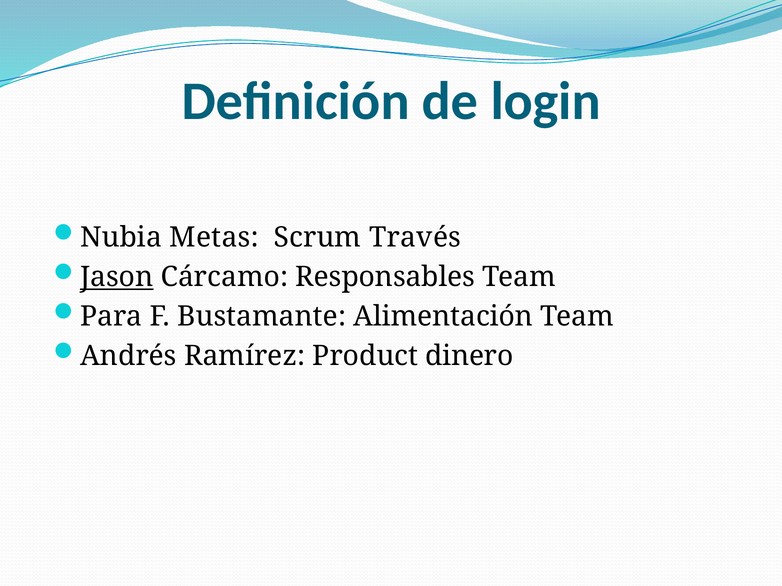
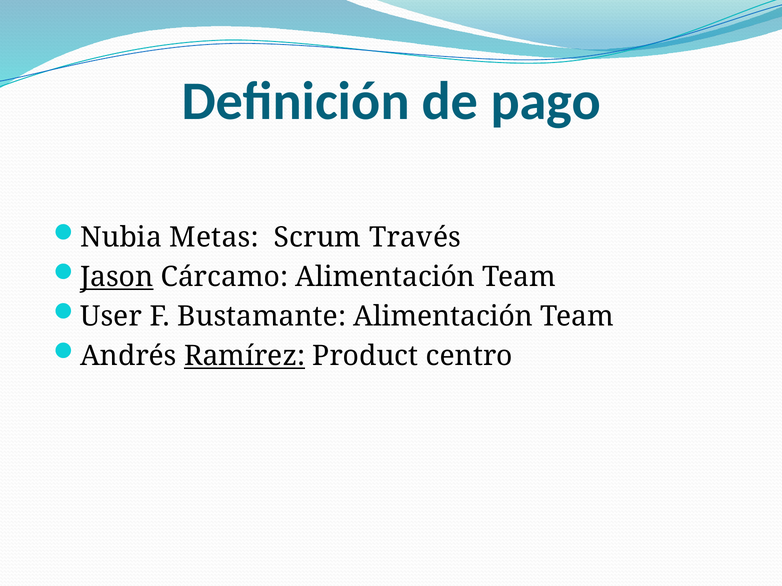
login: login -> pago (546, 101)
Cárcamo Responsables: Responsables -> Alimentación (385, 277)
Para: Para -> User (111, 317)
Ramírez underline: none -> present (245, 356)
dinero: dinero -> centro (469, 356)
